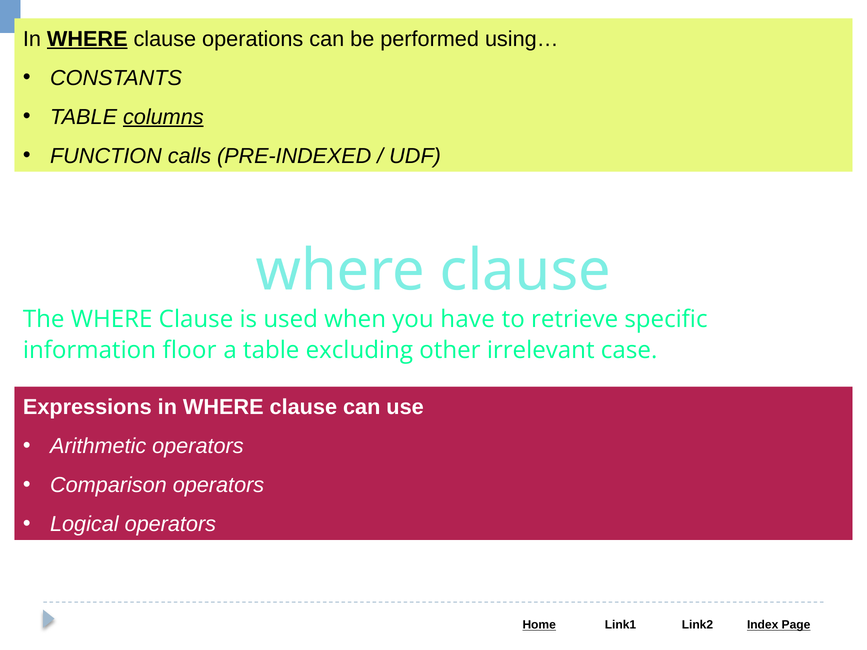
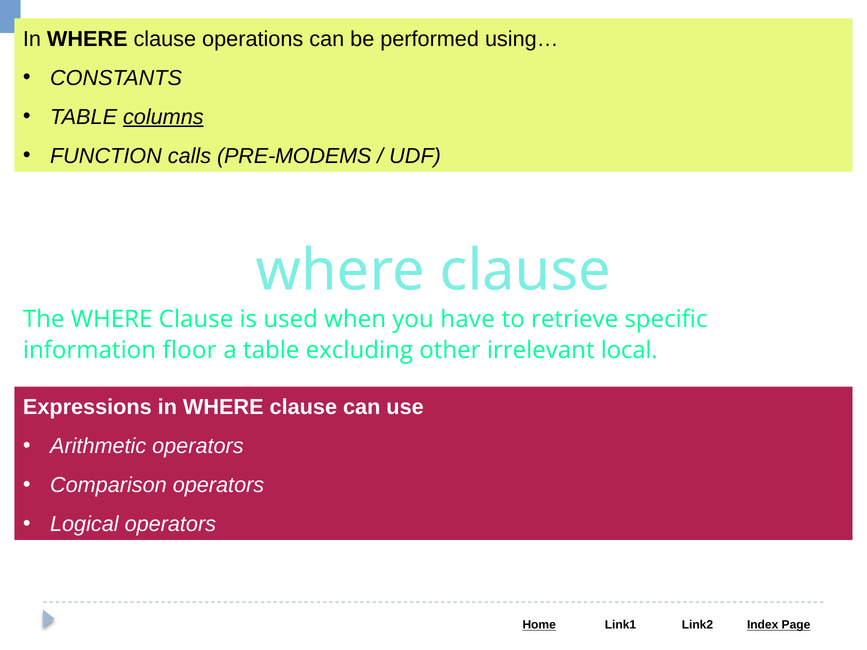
WHERE underline: present -> none (87, 39)
PRE-INDEXED: PRE-INDEXED -> PRE-MODEMS (294, 156)
case: case -> local (629, 351)
